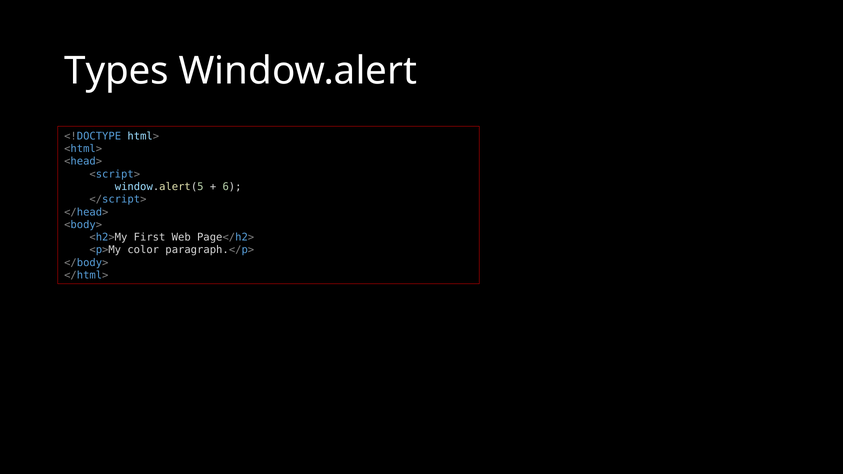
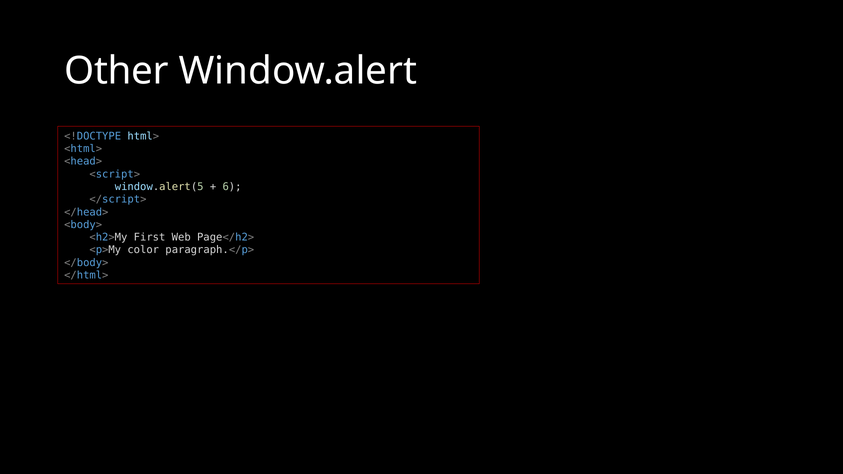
Types: Types -> Other (117, 71)
